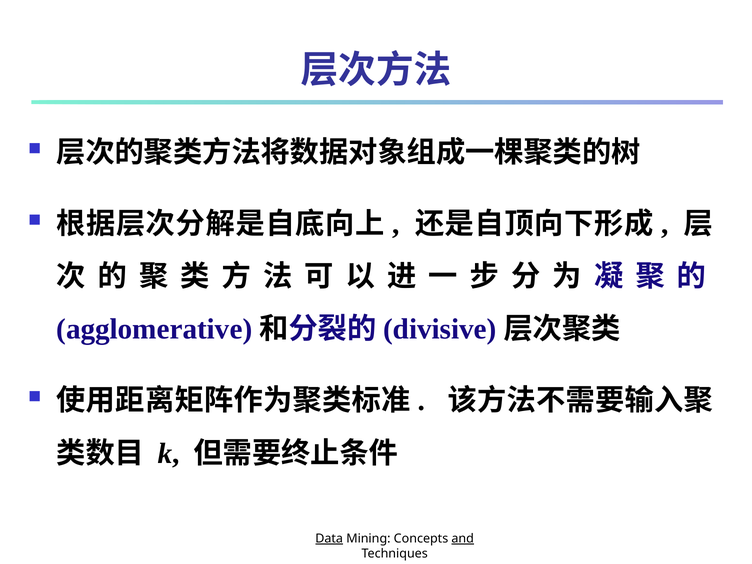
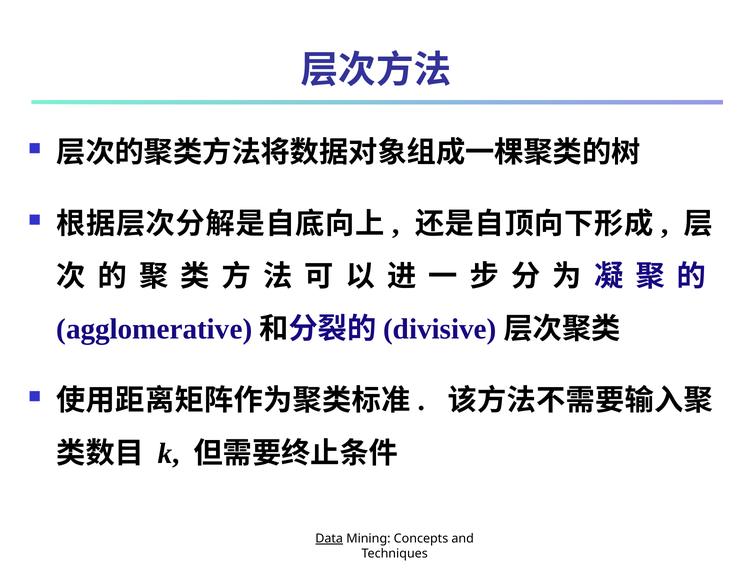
and underline: present -> none (463, 539)
